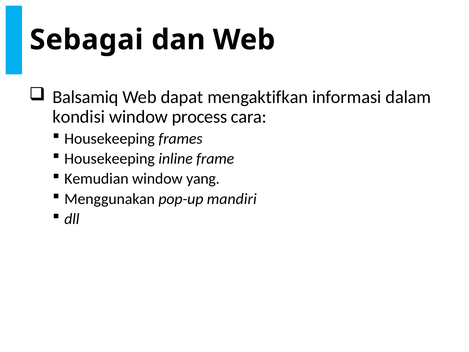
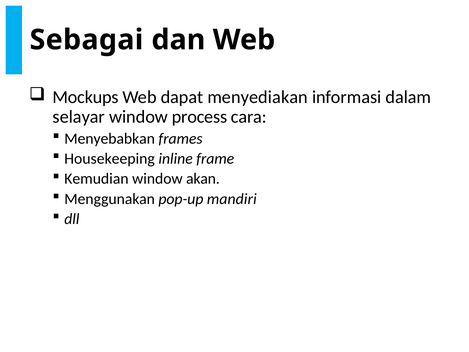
Balsamiq: Balsamiq -> Mockups (86, 97)
mengaktifkan: mengaktifkan -> menyediakan (258, 97)
kondisi: kondisi -> selayar (79, 117)
Housekeeping: Housekeeping -> Menyebabkan (110, 138)
yang: yang -> akan (203, 179)
